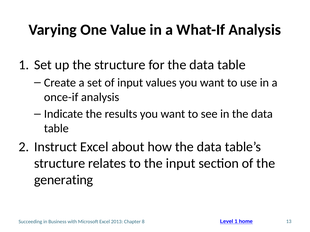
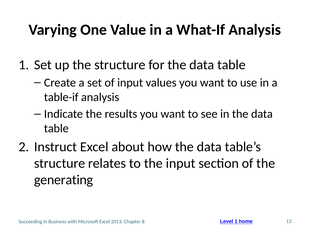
once-if: once-if -> table-if (61, 97)
